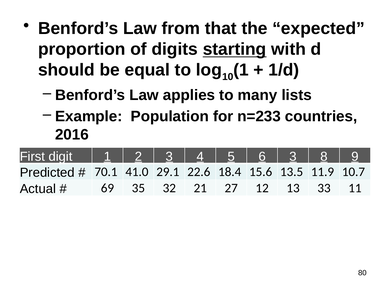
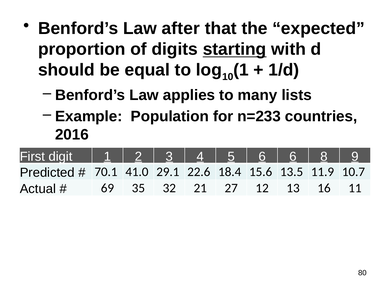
from: from -> after (181, 29)
6 3: 3 -> 6 (293, 157)
33: 33 -> 16 (324, 188)
